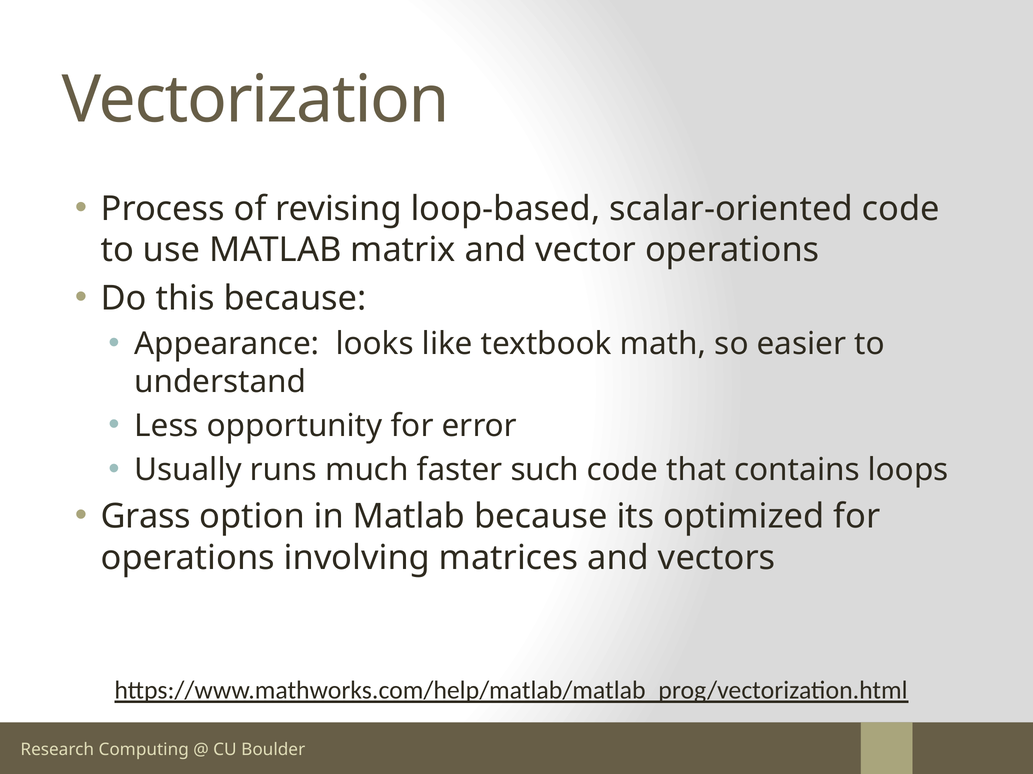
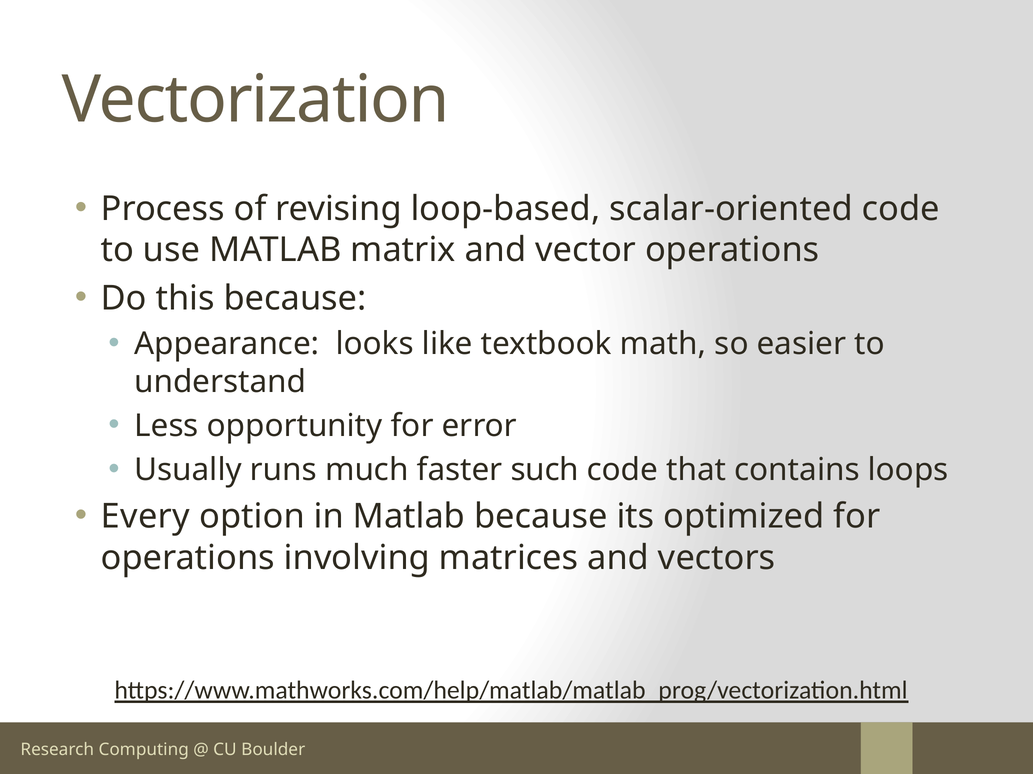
Grass: Grass -> Every (145, 517)
